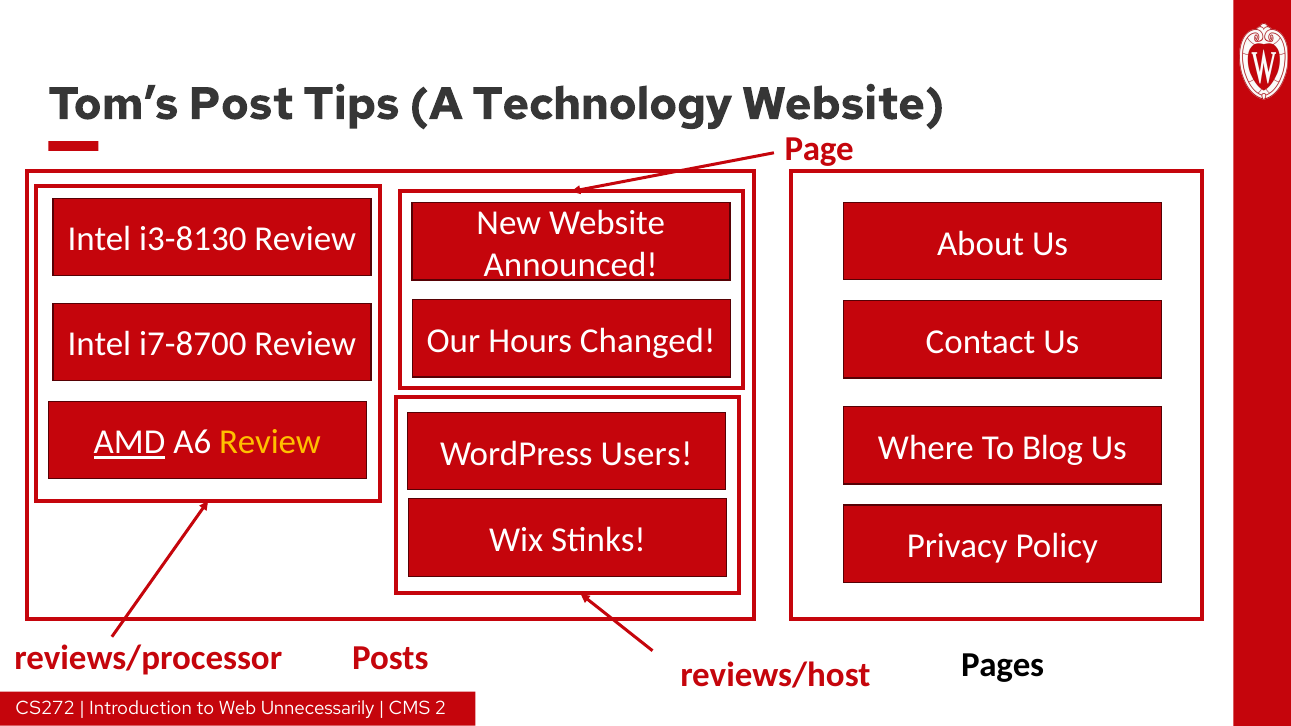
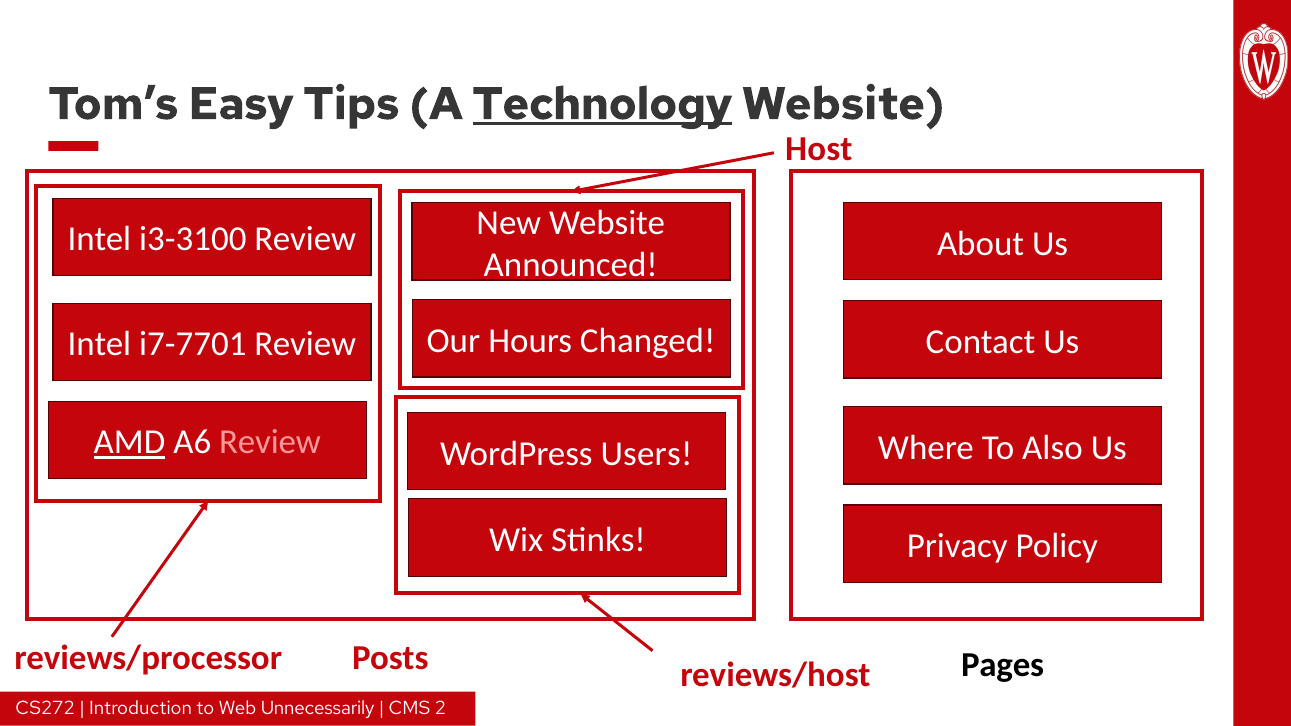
Post: Post -> Easy (241, 104)
Technology underline: none -> present (602, 104)
Page: Page -> Host (819, 149)
i3-8130: i3-8130 -> i3-3100 (193, 239)
i7-8700: i7-8700 -> i7-7701 (193, 345)
Review colour: yellow -> pink (270, 443)
Blog: Blog -> Also (1052, 448)
